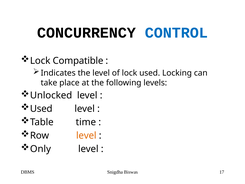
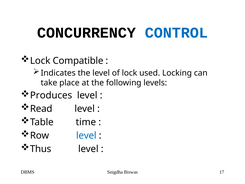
Unlocked: Unlocked -> Produces (51, 95)
Used: Used -> Read (41, 109)
level colour: orange -> blue (86, 135)
Only: Only -> Thus (41, 149)
